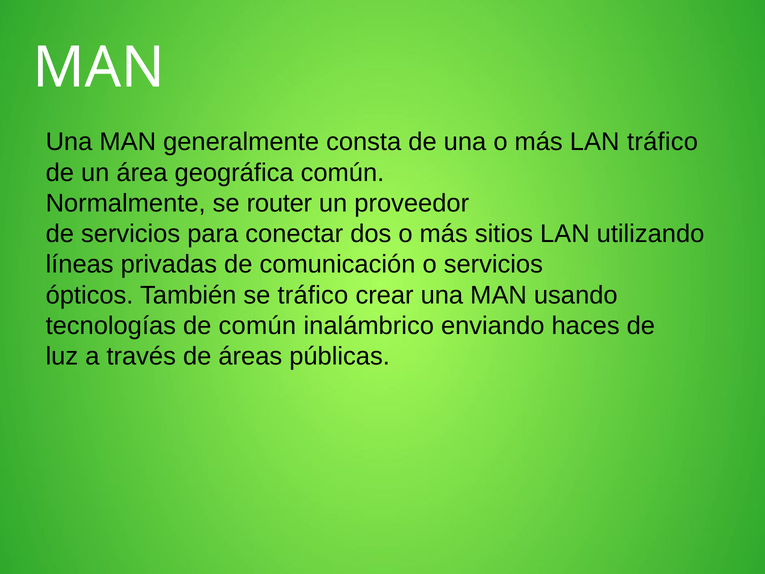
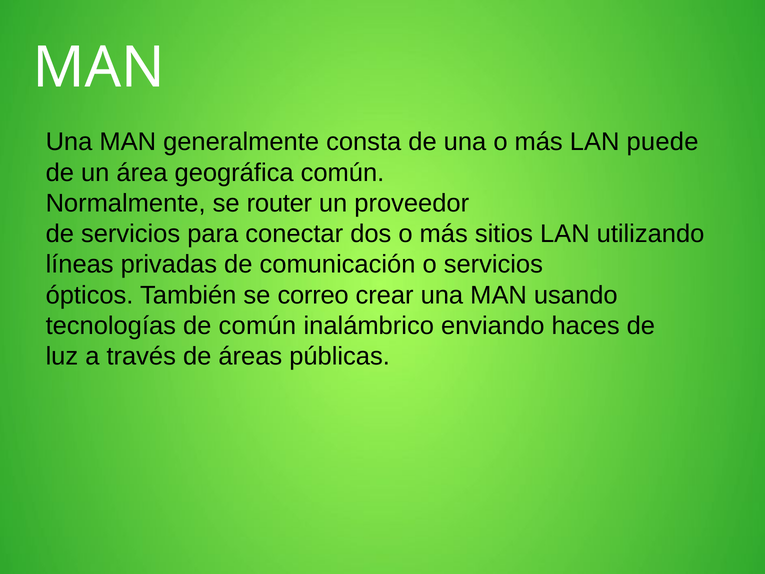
LAN tráfico: tráfico -> puede (663, 142)
se tráfico: tráfico -> correo (313, 295)
